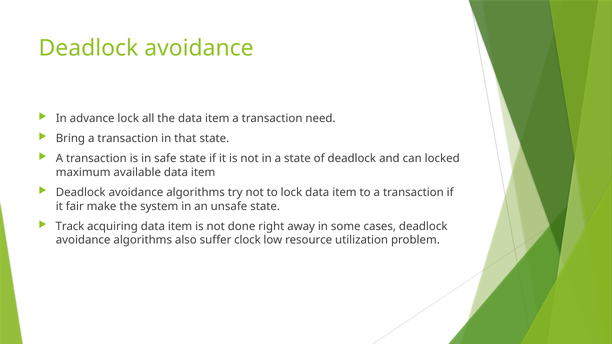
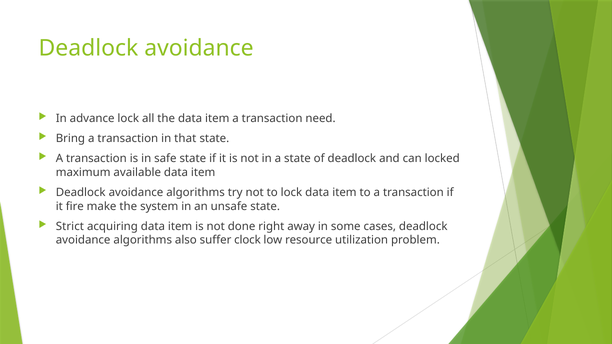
fair: fair -> fire (75, 206)
Track: Track -> Strict (70, 227)
